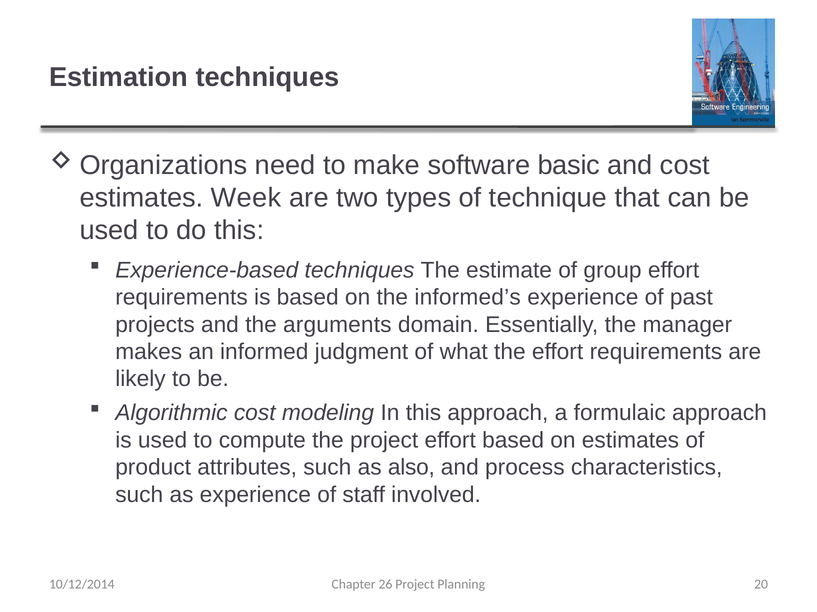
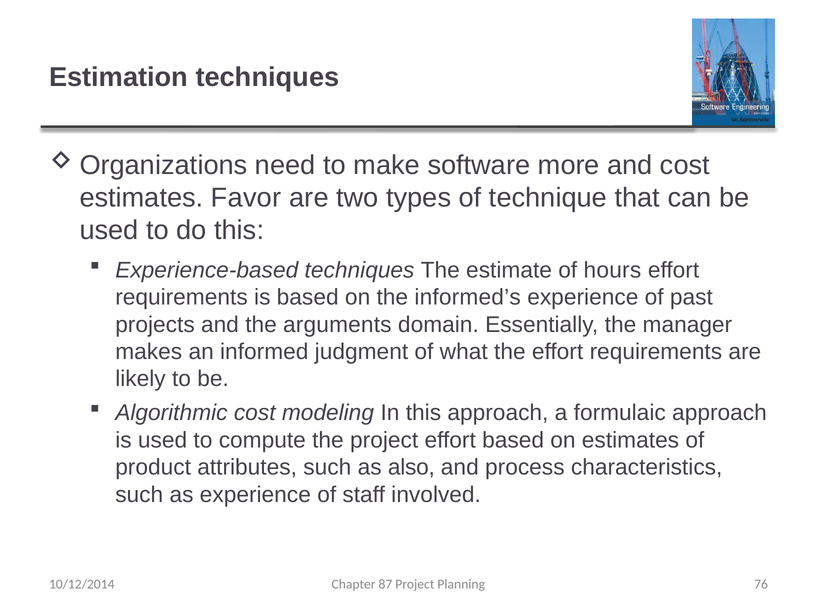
basic: basic -> more (569, 165)
Week: Week -> Favor (246, 198)
group: group -> hours (612, 270)
26: 26 -> 87 (385, 585)
20: 20 -> 76 (761, 585)
